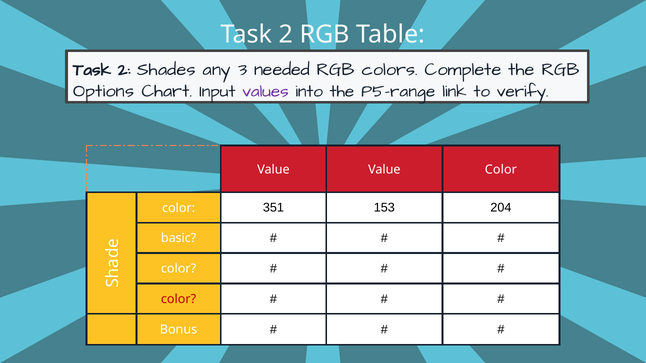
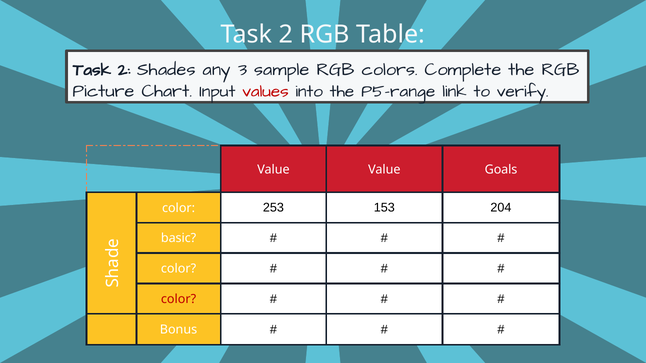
needed: needed -> sample (282, 69)
Options: Options -> Picture (104, 91)
values colour: purple -> red (265, 91)
Value Color: Color -> Goals (501, 170)
351: 351 -> 253 (273, 208)
